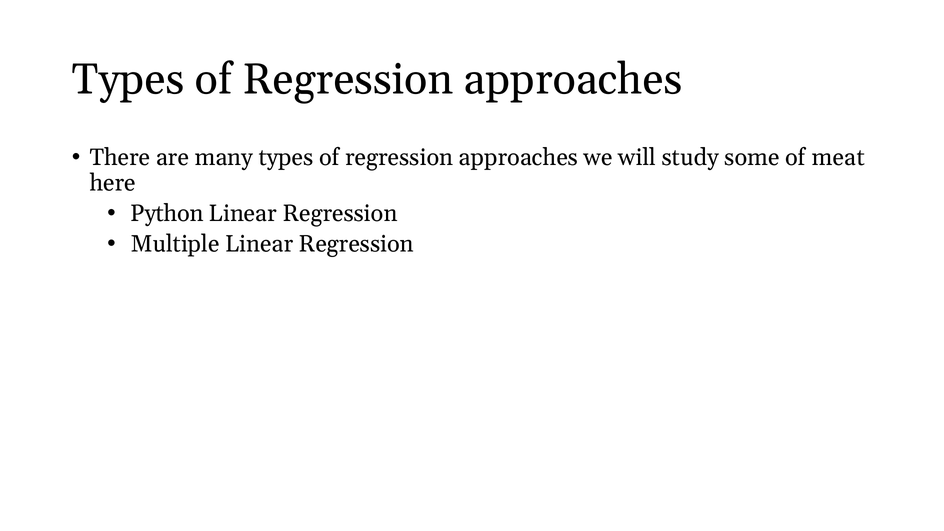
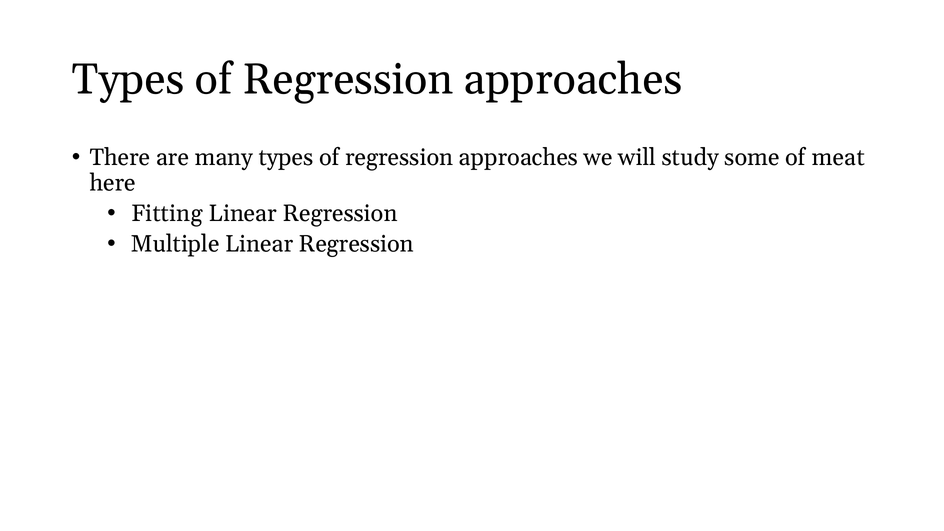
Python: Python -> Fitting (167, 213)
